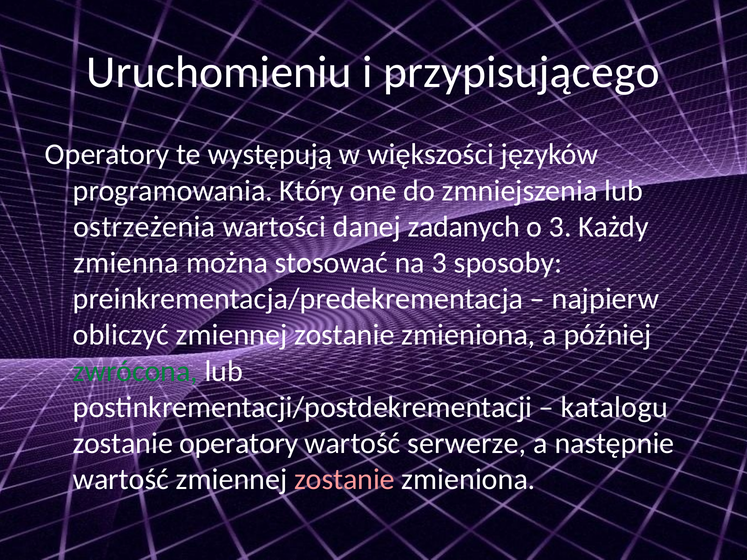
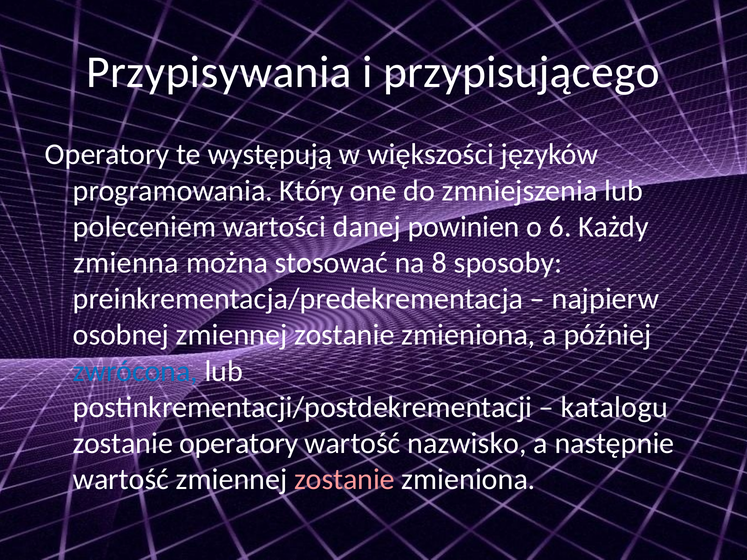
Uruchomieniu: Uruchomieniu -> Przypisywania (219, 72)
ostrzeżenia: ostrzeżenia -> poleceniem (144, 227)
zadanych: zadanych -> powinien (464, 227)
o 3: 3 -> 6 (560, 227)
na 3: 3 -> 8 (439, 263)
obliczyć: obliczyć -> osobnej (121, 335)
zwrócona colour: green -> blue (135, 371)
serwerze: serwerze -> nazwisko (467, 444)
